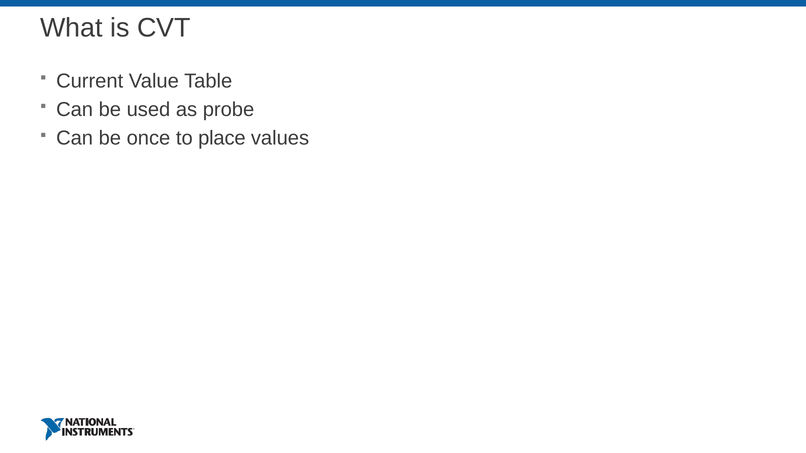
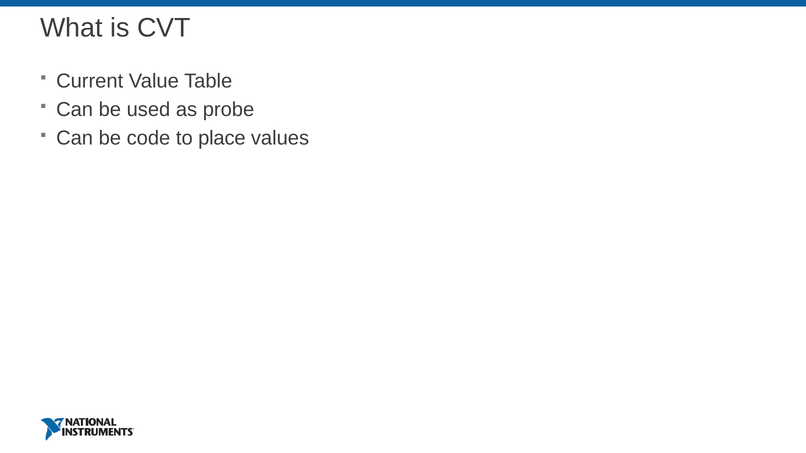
once: once -> code (148, 138)
